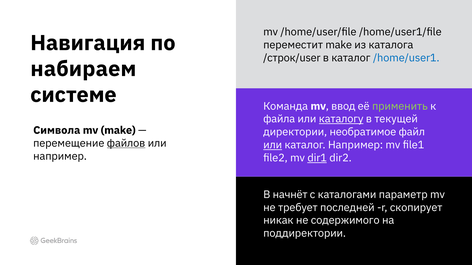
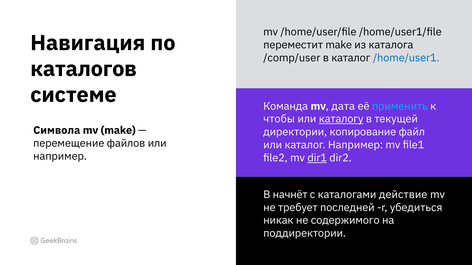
/строк/user: /строк/user -> /comp/user (292, 58)
набираем: набираем -> каталогов (83, 69)
ввод: ввод -> дата (343, 106)
применить colour: light green -> light blue (400, 106)
файла: файла -> чтобы (279, 119)
необратимое: необратимое -> копирование (363, 132)
файлов underline: present -> none (126, 143)
или underline: present -> none (273, 145)
параметр: параметр -> действие (403, 195)
скопирует: скопирует -> убедиться (416, 208)
